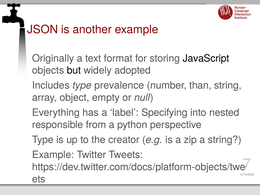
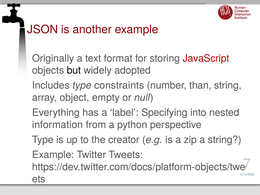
JavaScript colour: black -> red (206, 58)
prevalence: prevalence -> constraints (119, 85)
responsible: responsible -> information (58, 125)
